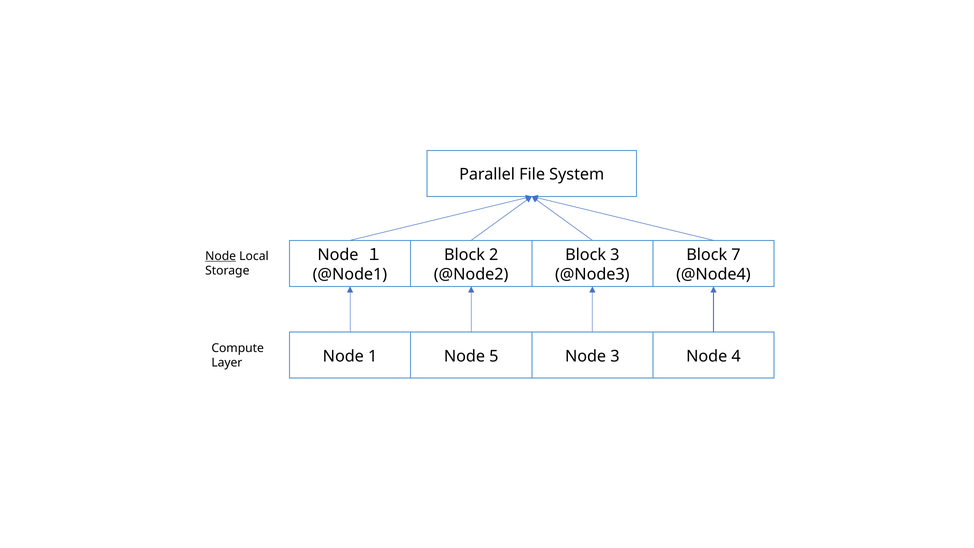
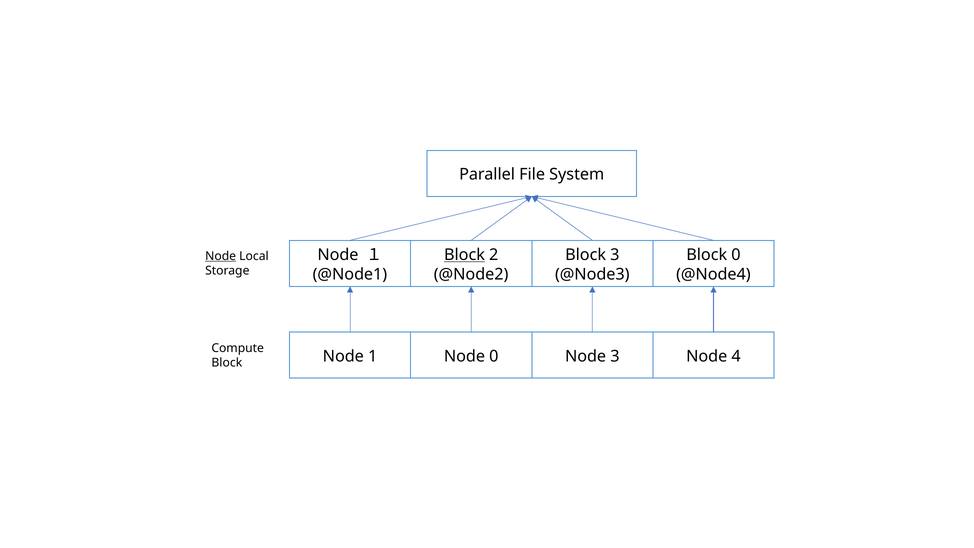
Block underline: none -> present (465, 255)
Block 7: 7 -> 0 (736, 255)
Node 5: 5 -> 0 (494, 356)
Layer: Layer -> Block (227, 363)
